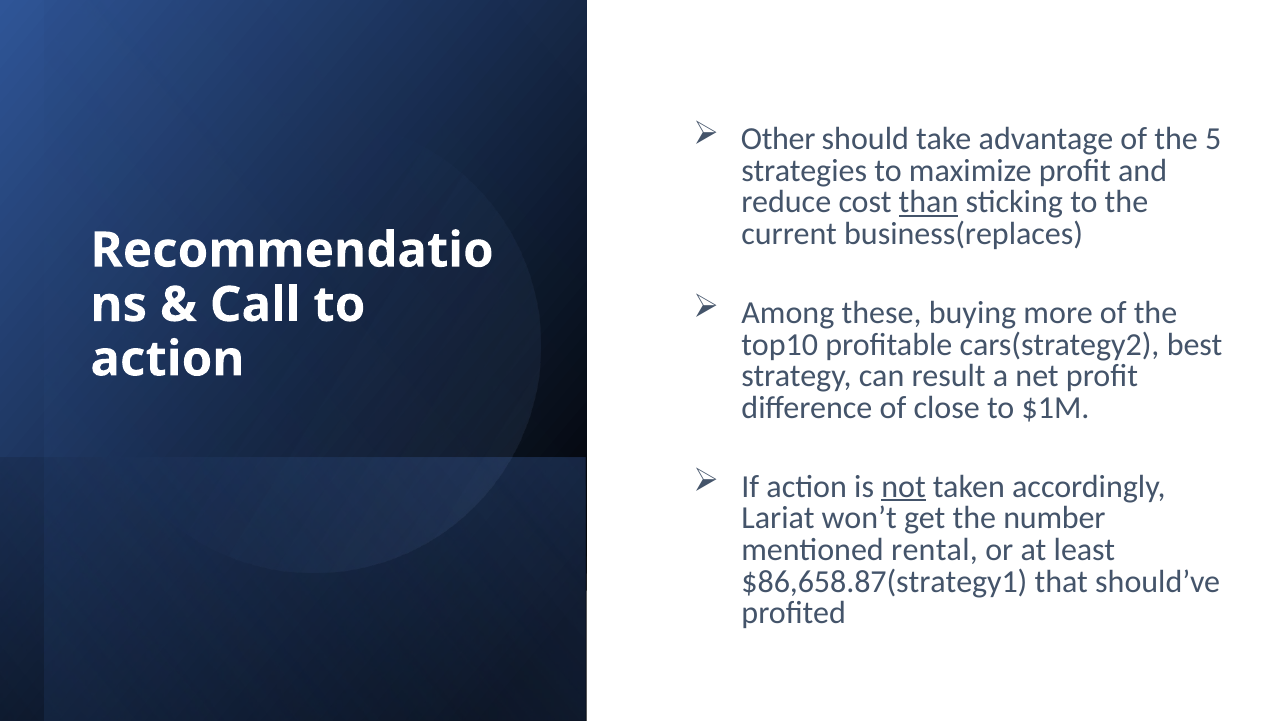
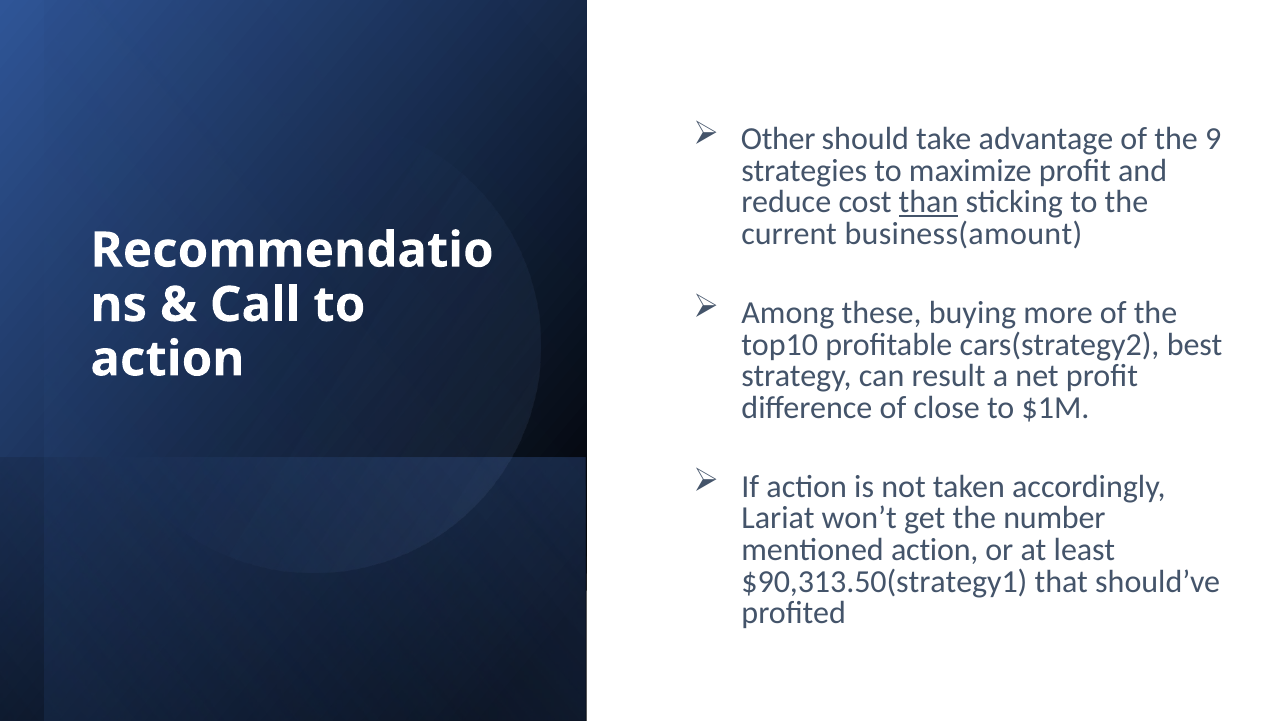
5: 5 -> 9 (1213, 139)
business(replaces: business(replaces -> business(amount (963, 234)
not underline: present -> none (904, 487)
mentioned rental: rental -> action (935, 550)
$86,658.87(strategy1: $86,658.87(strategy1 -> $90,313.50(strategy1 (884, 582)
